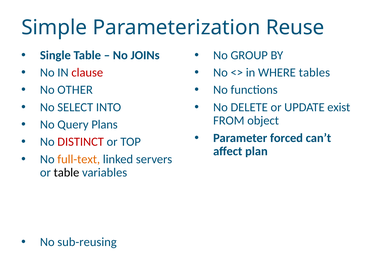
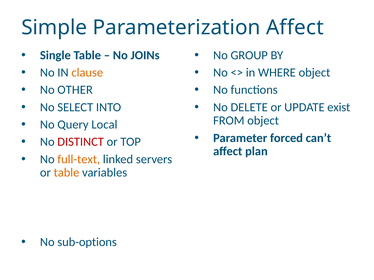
Parameterization Reuse: Reuse -> Affect (295, 28)
clause colour: red -> orange (87, 73)
WHERE tables: tables -> object (314, 73)
Plans: Plans -> Local (104, 125)
table colour: black -> orange (66, 173)
sub-reusing: sub-reusing -> sub-options (87, 242)
